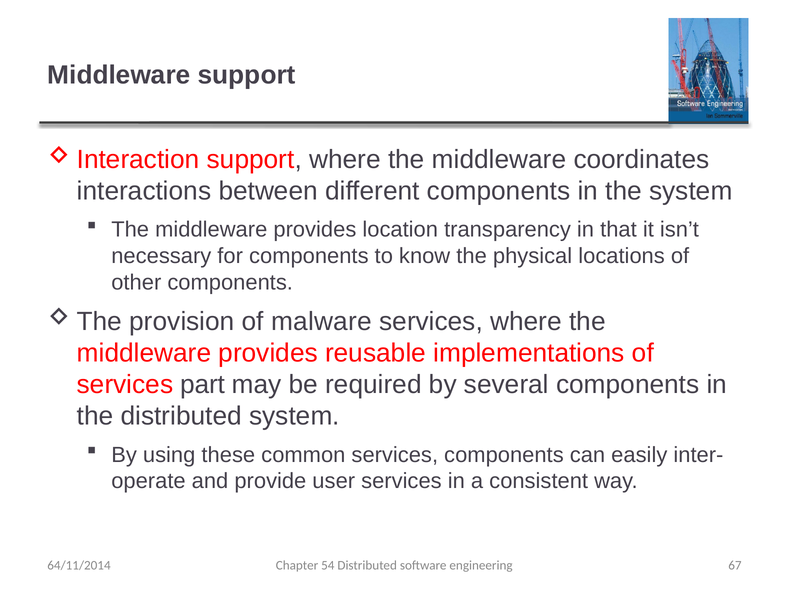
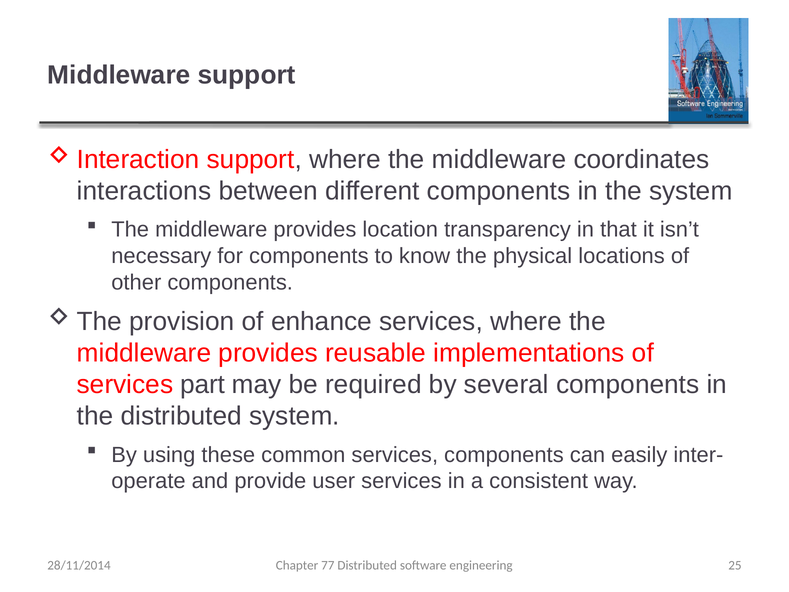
malware: malware -> enhance (322, 321)
54: 54 -> 77 (328, 565)
67: 67 -> 25 (735, 565)
64/11/2014: 64/11/2014 -> 28/11/2014 (79, 565)
